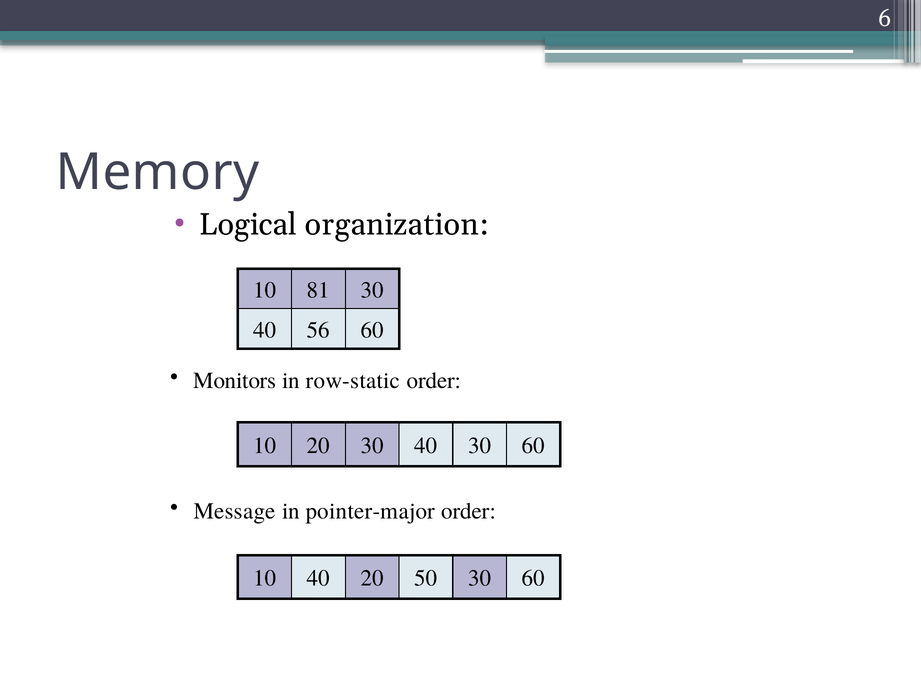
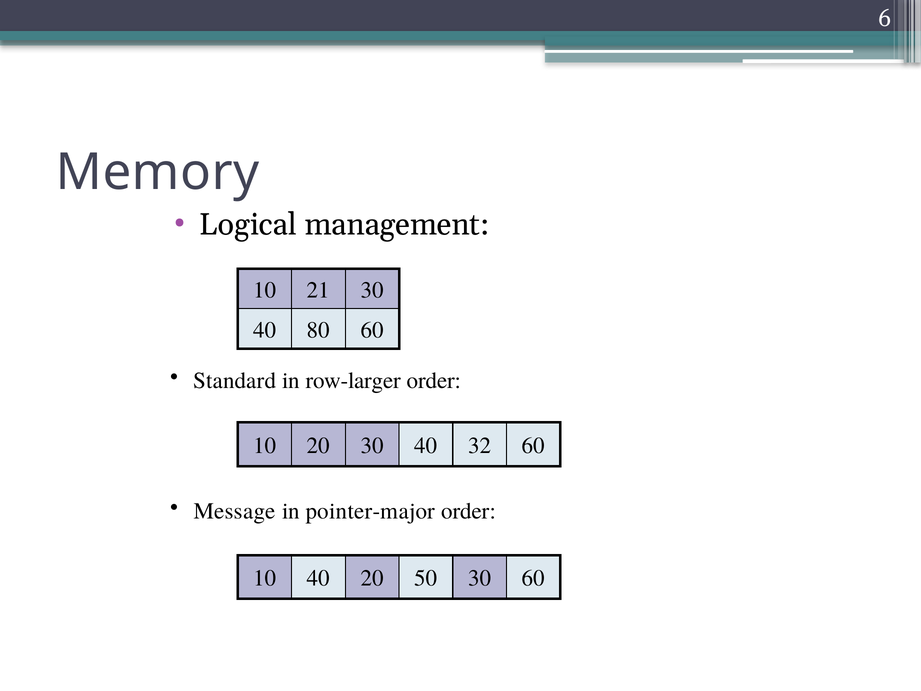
organization: organization -> management (397, 225)
81: 81 -> 21 (318, 290)
56: 56 -> 80 (318, 330)
Monitors: Monitors -> Standard (235, 381)
row-static: row-static -> row-larger (353, 381)
40 30: 30 -> 32 (480, 445)
